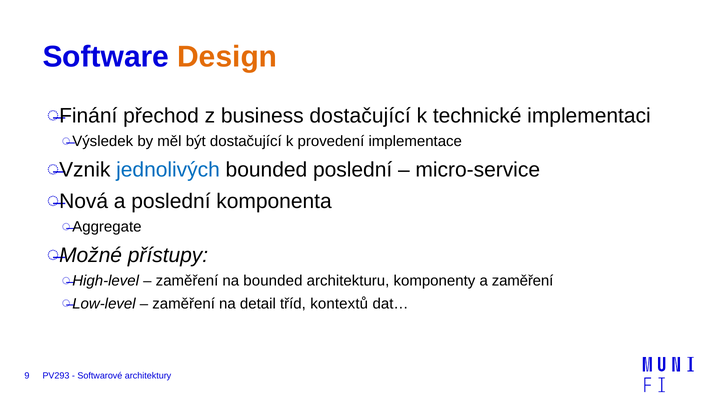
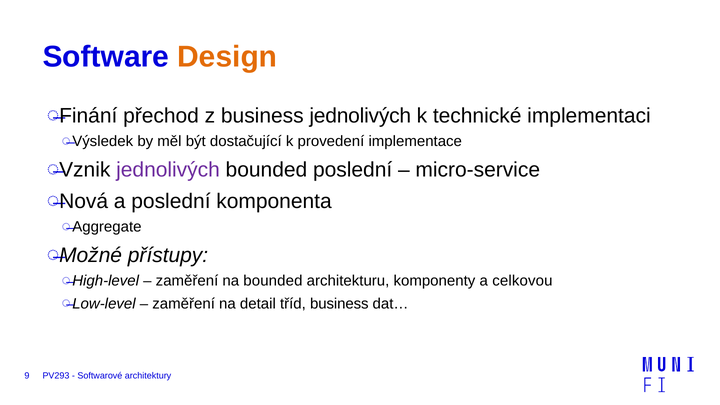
business dostačující: dostačující -> jednolivých (360, 116)
jednolivých colour: blue -> purple (168, 170)
a zaměření: zaměření -> celkovou (522, 281)
tříd kontextů: kontextů -> business (339, 304)
